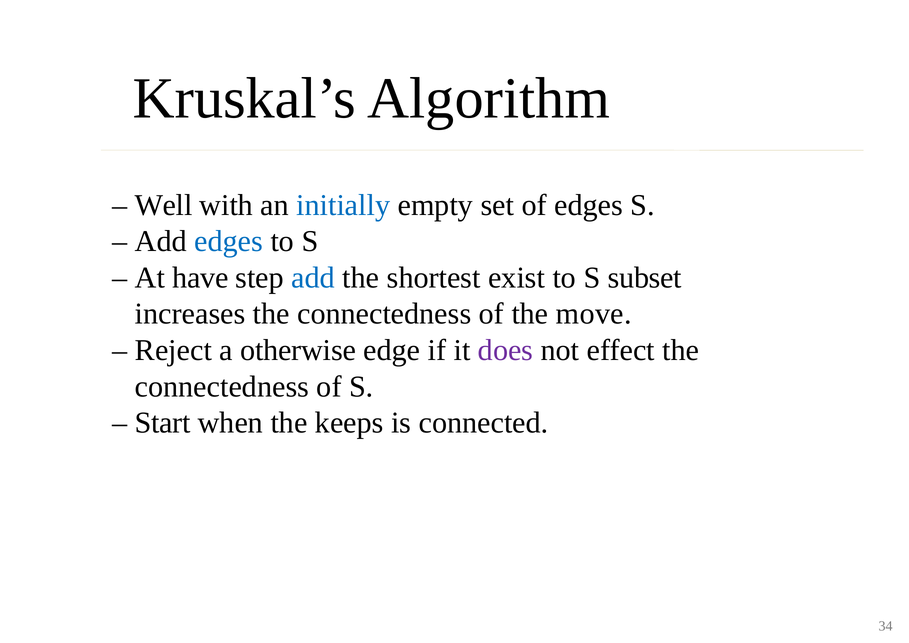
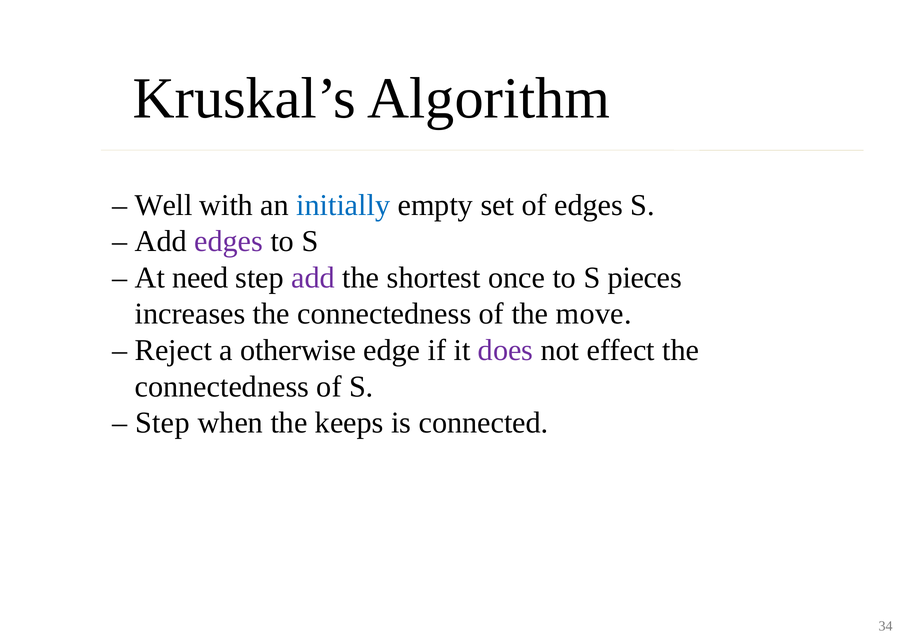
edges colour: blue -> purple (229, 241)
have: have -> need (200, 278)
add colour: blue -> purple (313, 278)
exist: exist -> once (517, 278)
subset: subset -> pieces (645, 278)
Start: Start -> Step (162, 423)
